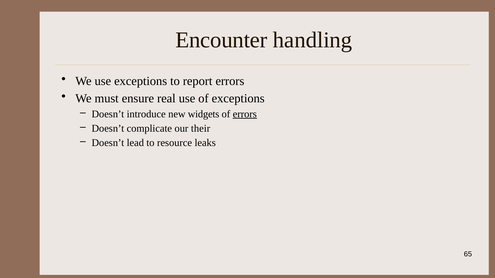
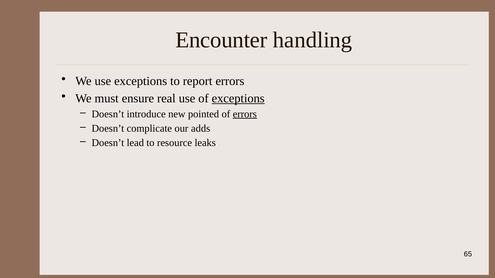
exceptions underline: none -> present (238, 99)
widgets: widgets -> pointed (204, 114)
their: their -> adds (201, 129)
